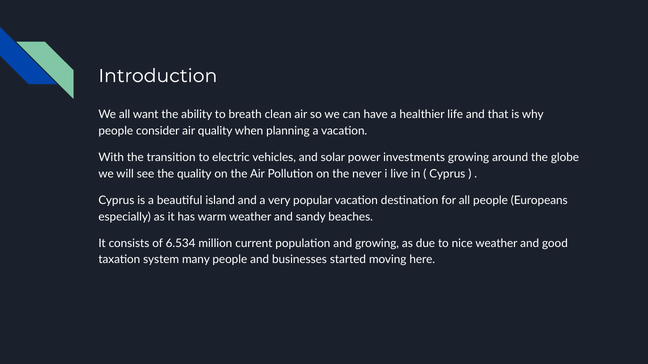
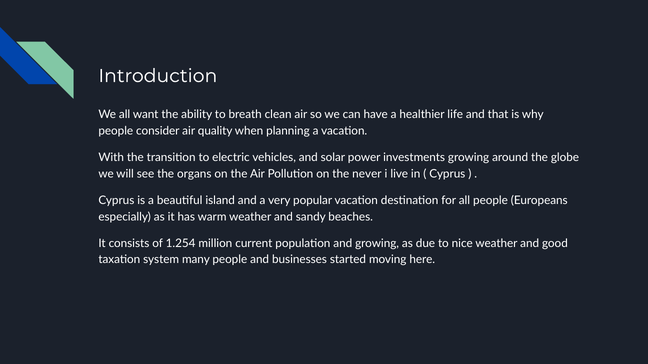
the quality: quality -> organs (194, 174)
6.534: 6.534 -> 1.254 (181, 244)
